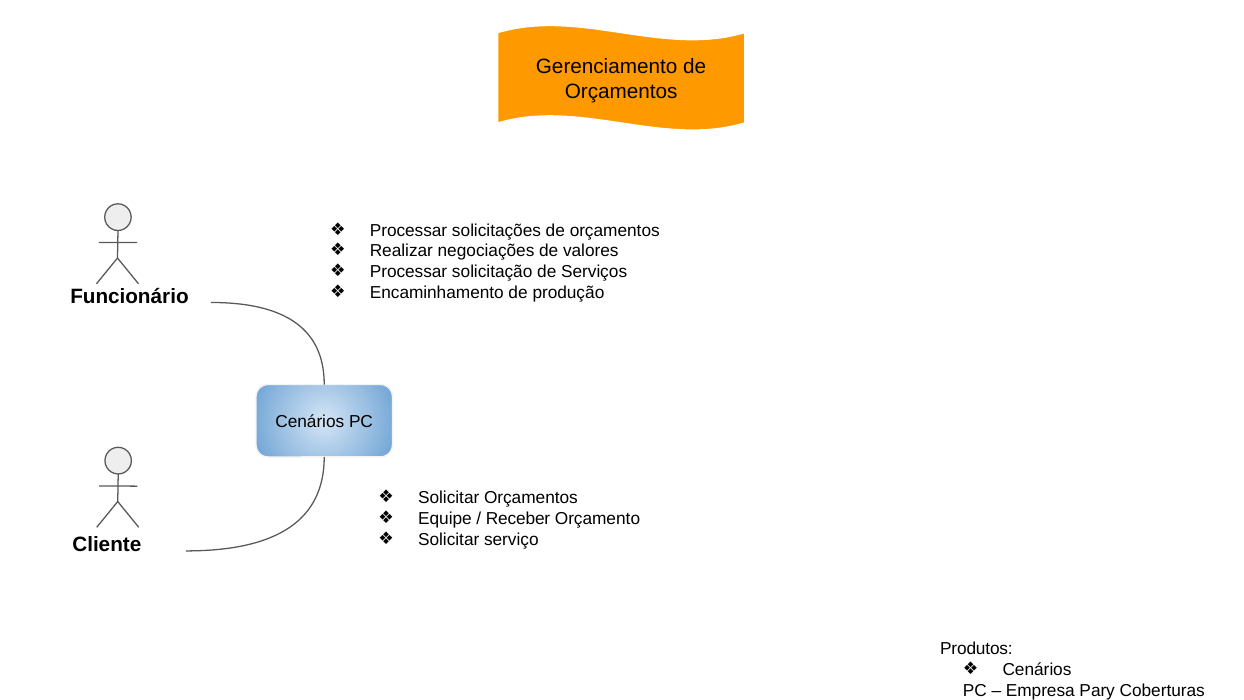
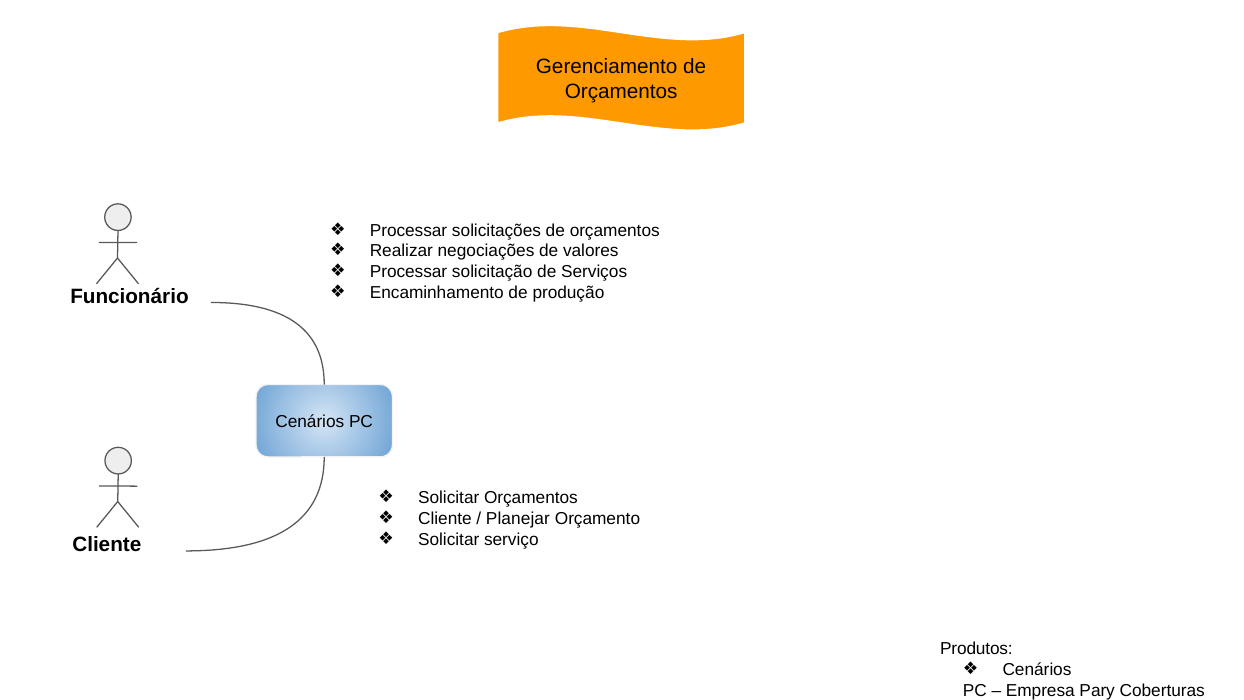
Equipe: Equipe -> Cliente (445, 519)
Receber: Receber -> Planejar (518, 519)
